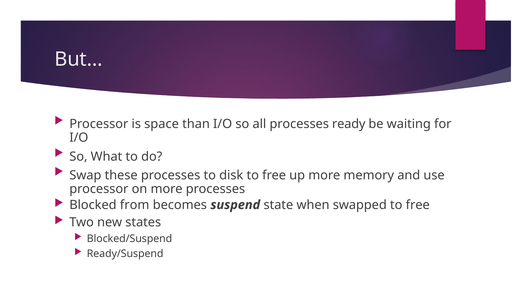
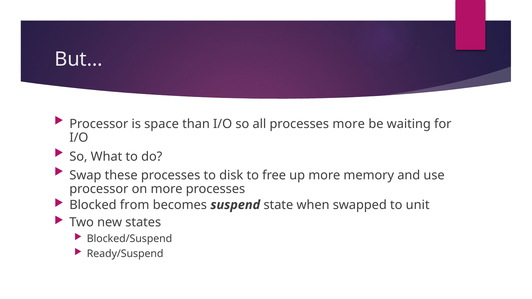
processes ready: ready -> more (349, 124)
swapped to free: free -> unit (418, 205)
